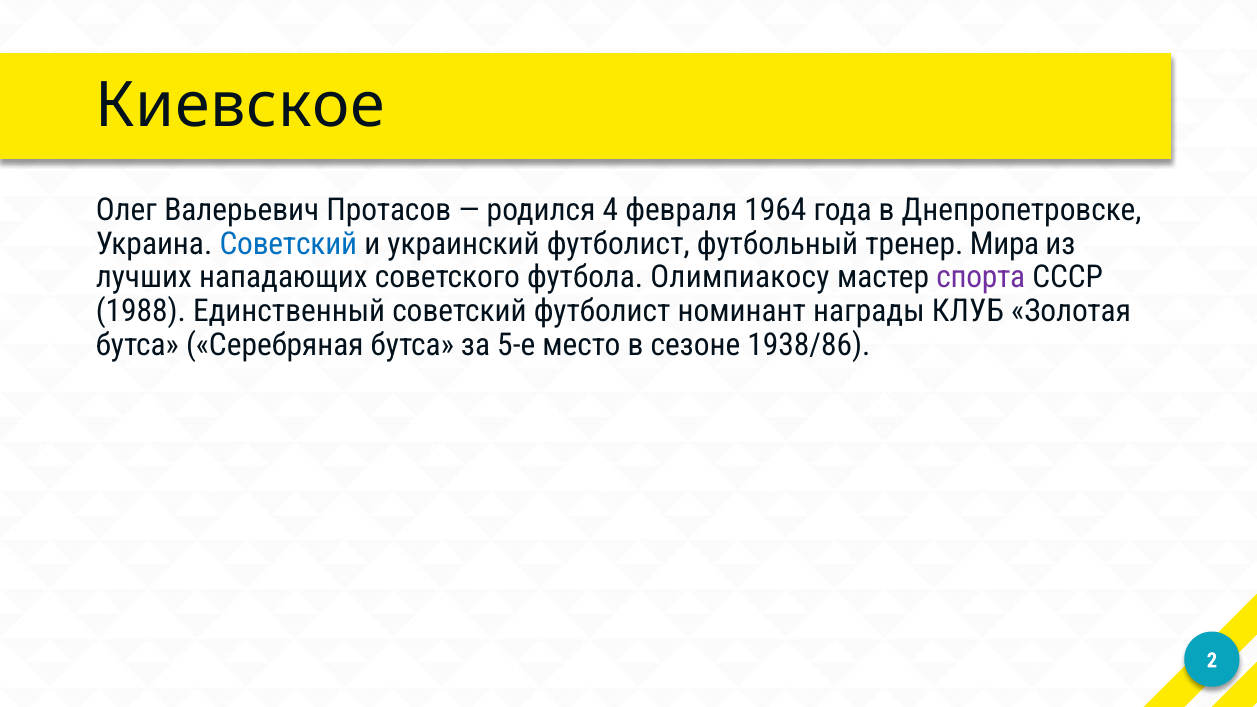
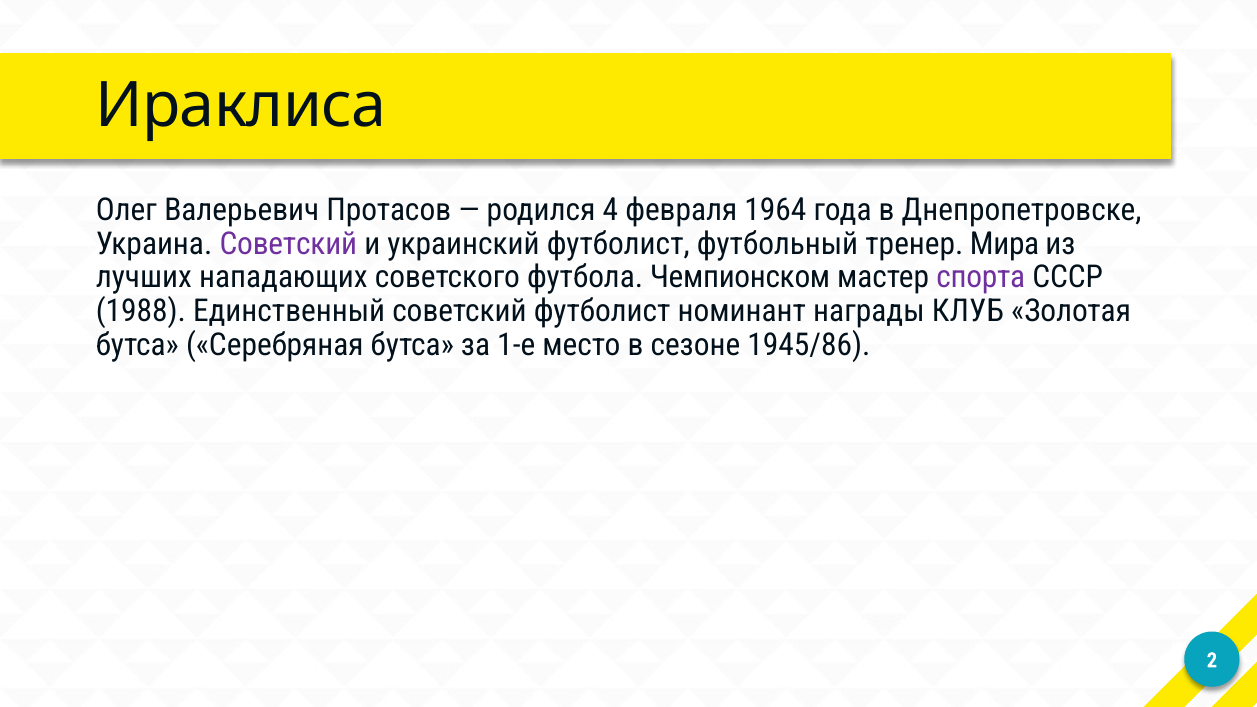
Киевское: Киевское -> Ираклиса (241, 106)
Советский colour: blue -> purple (288, 244)
Олимпиакосу: Олимпиакосу -> Чемпионском (740, 278)
5-е: 5-е -> 1-е (516, 345)
1938/86: 1938/86 -> 1945/86 (809, 345)
